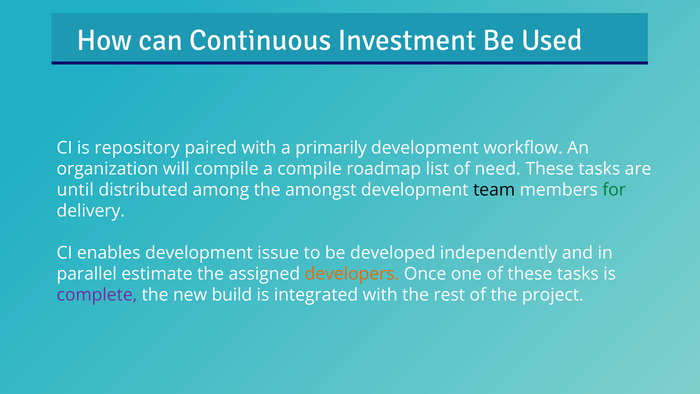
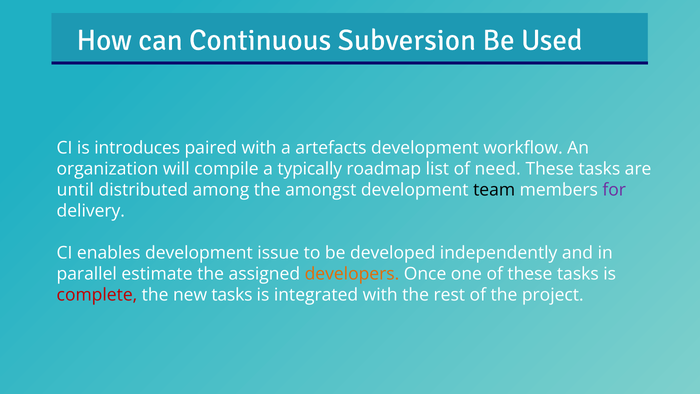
Investment: Investment -> Subversion (407, 40)
repository: repository -> introduces (137, 148)
primarily: primarily -> artefacts (331, 148)
a compile: compile -> typically (310, 169)
for colour: green -> purple (614, 190)
complete colour: purple -> red (97, 295)
new build: build -> tasks (232, 295)
